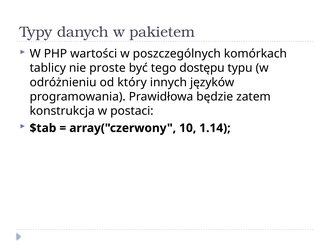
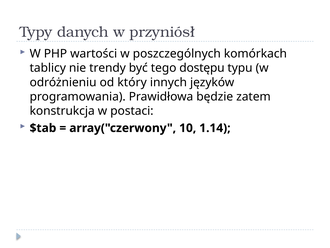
pakietem: pakietem -> przyniósł (162, 32)
proste: proste -> trendy (108, 68)
